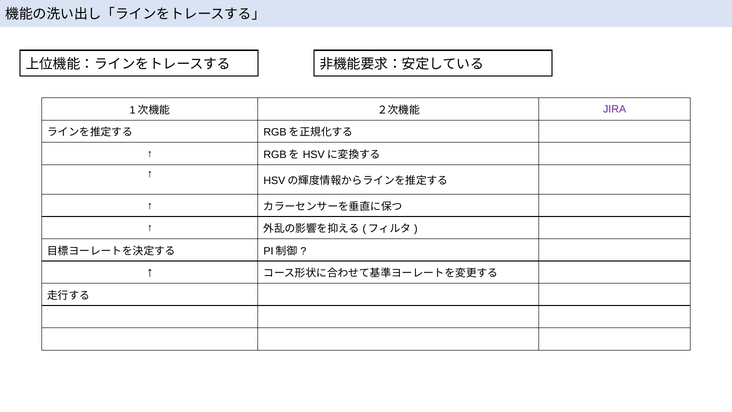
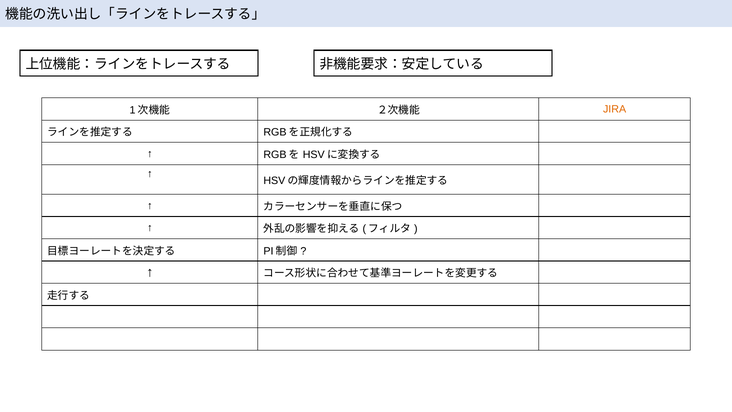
JIRA colour: purple -> orange (615, 109)
